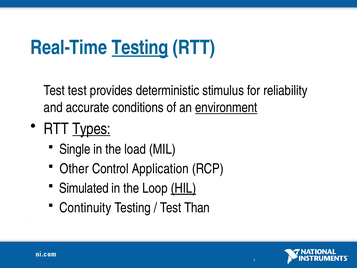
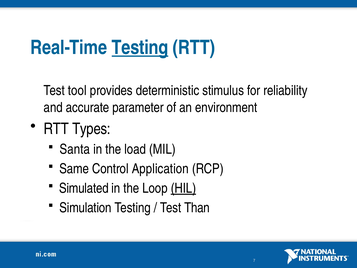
Test test: test -> tool (77, 90)
conditions: conditions -> parameter (138, 107)
environment underline: present -> none (226, 107)
Types underline: present -> none (91, 129)
Single: Single -> Santa (75, 149)
Other: Other -> Same (74, 169)
Continuity: Continuity -> Simulation (85, 208)
